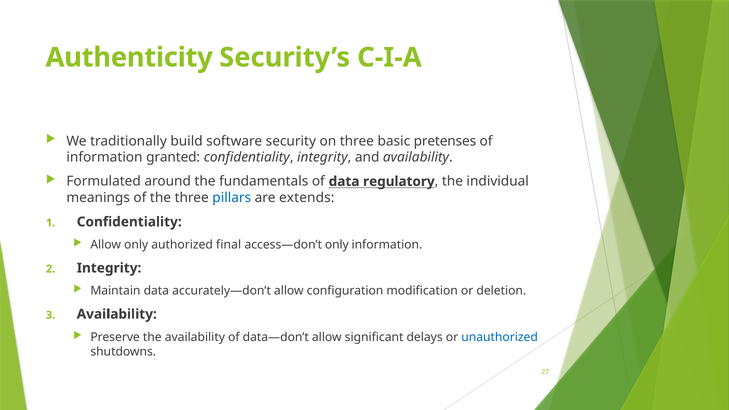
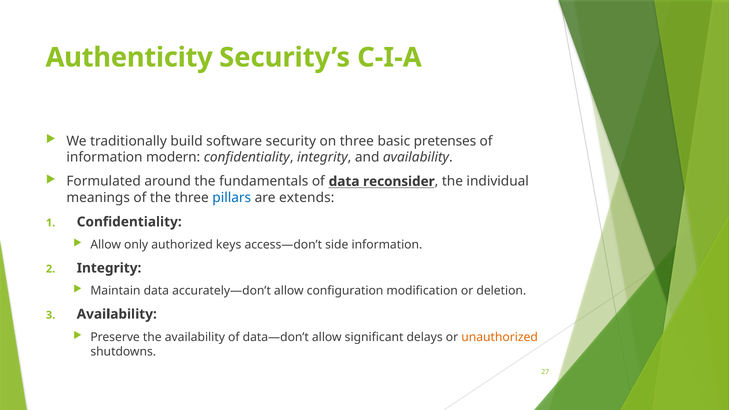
granted: granted -> modern (173, 157)
regulatory: regulatory -> reconsider (399, 181)
final: final -> keys (229, 245)
access—don’t only: only -> side (337, 245)
unauthorized colour: blue -> orange (500, 337)
